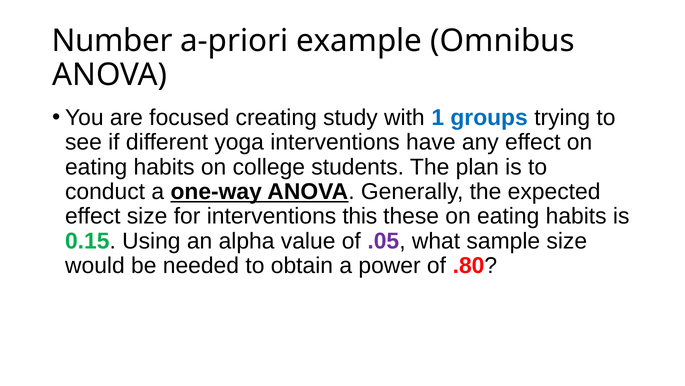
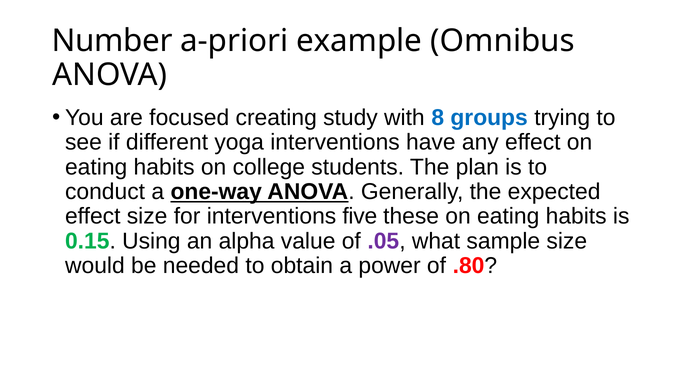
1: 1 -> 8 (438, 117)
this: this -> five (360, 216)
